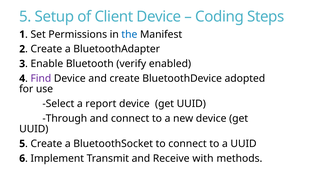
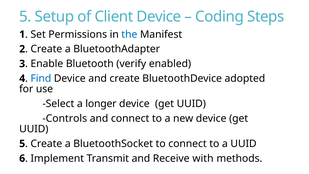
Find colour: purple -> blue (41, 78)
report: report -> longer (101, 104)
Through: Through -> Controls (65, 118)
